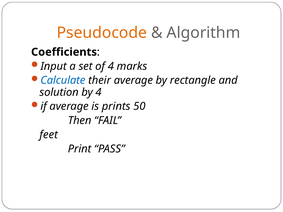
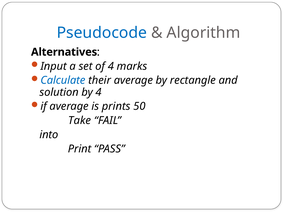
Pseudocode colour: orange -> blue (102, 33)
Coefficients: Coefficients -> Alternatives (64, 52)
Then: Then -> Take (80, 121)
feet: feet -> into (49, 135)
